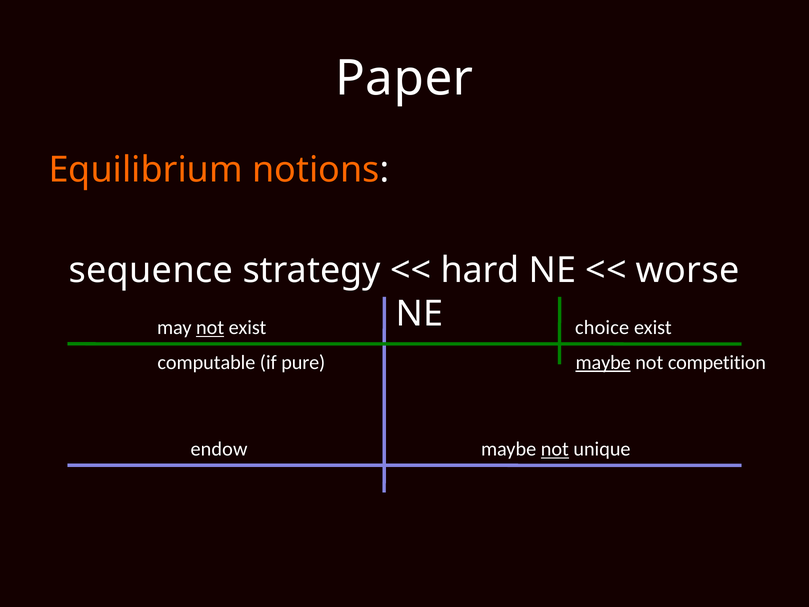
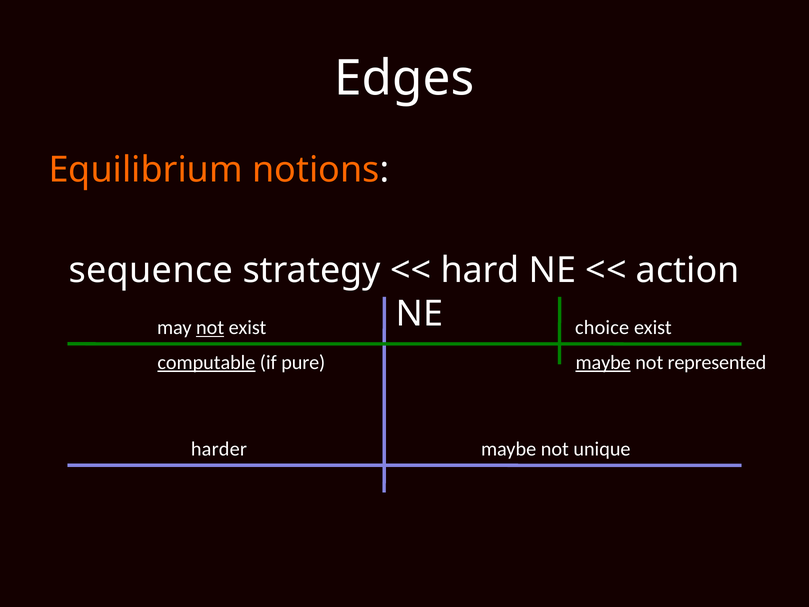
Paper: Paper -> Edges (404, 78)
worse: worse -> action (688, 270)
computable underline: none -> present (206, 362)
competition: competition -> represented (717, 362)
endow: endow -> harder (219, 449)
not underline: present -> none (555, 449)
